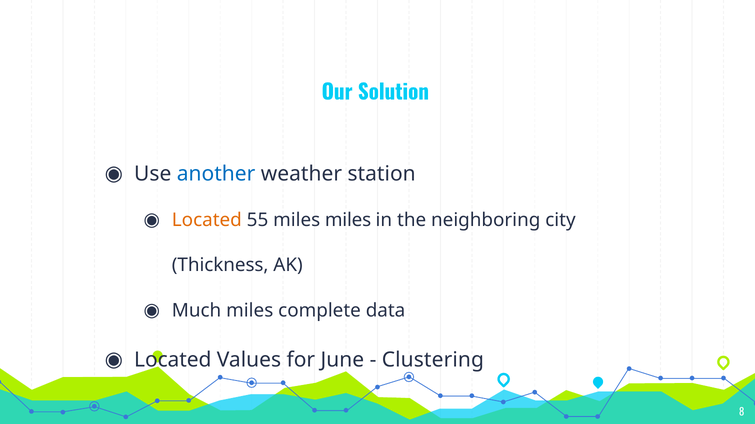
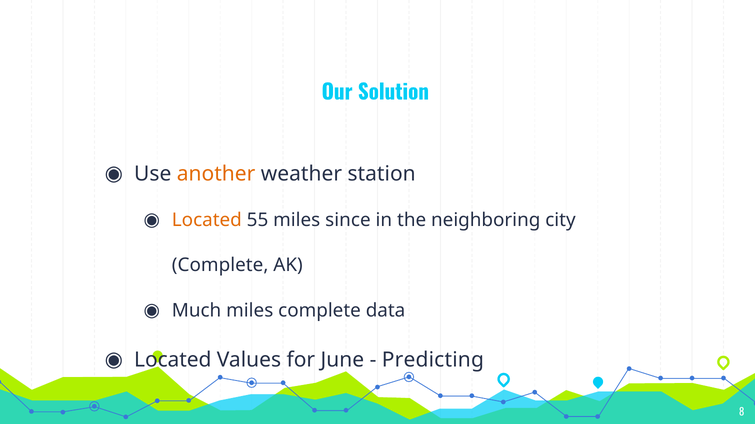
another colour: blue -> orange (216, 174)
miles miles: miles -> since (348, 220)
Thickness: Thickness -> Complete (220, 266)
Clustering: Clustering -> Predicting (433, 360)
